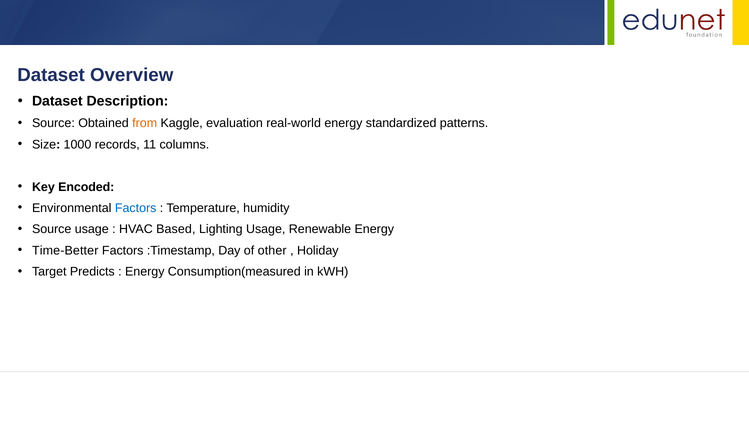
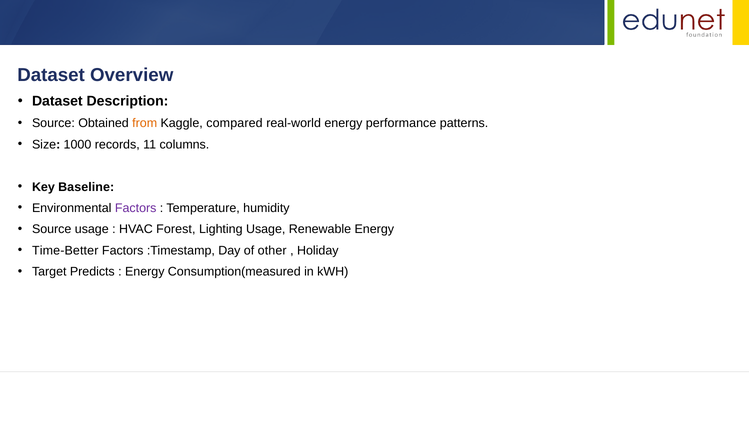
evaluation: evaluation -> compared (234, 123)
standardized: standardized -> performance (401, 123)
Encoded: Encoded -> Baseline (86, 187)
Factors colour: blue -> purple (136, 208)
Based: Based -> Forest (176, 229)
